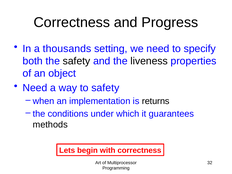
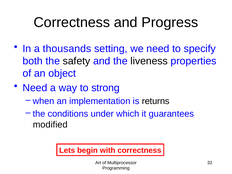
to safety: safety -> strong (105, 88)
methods: methods -> modified (50, 125)
